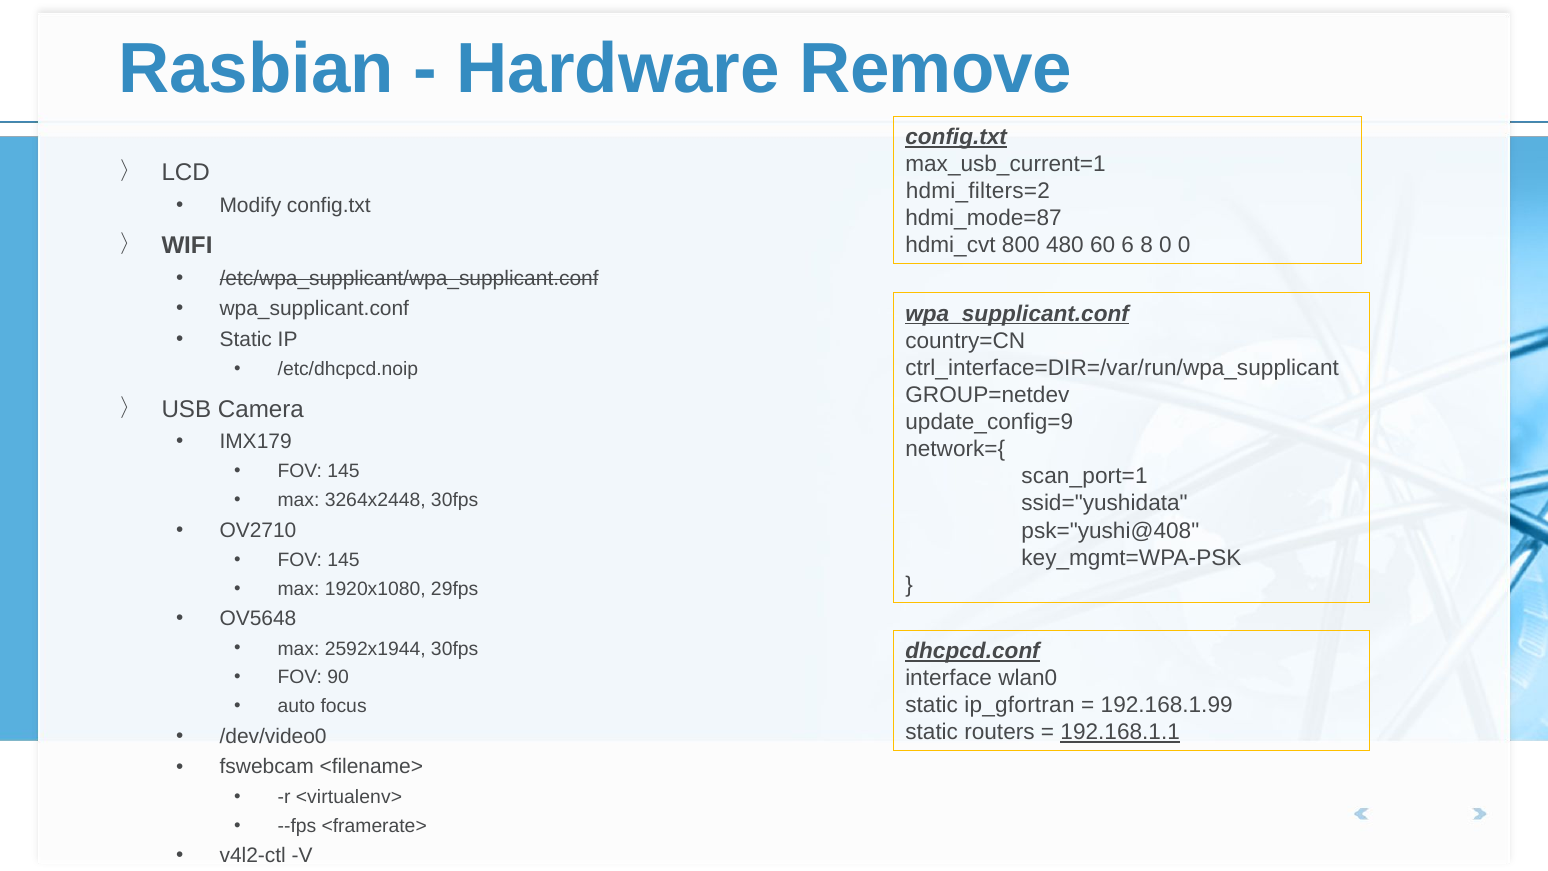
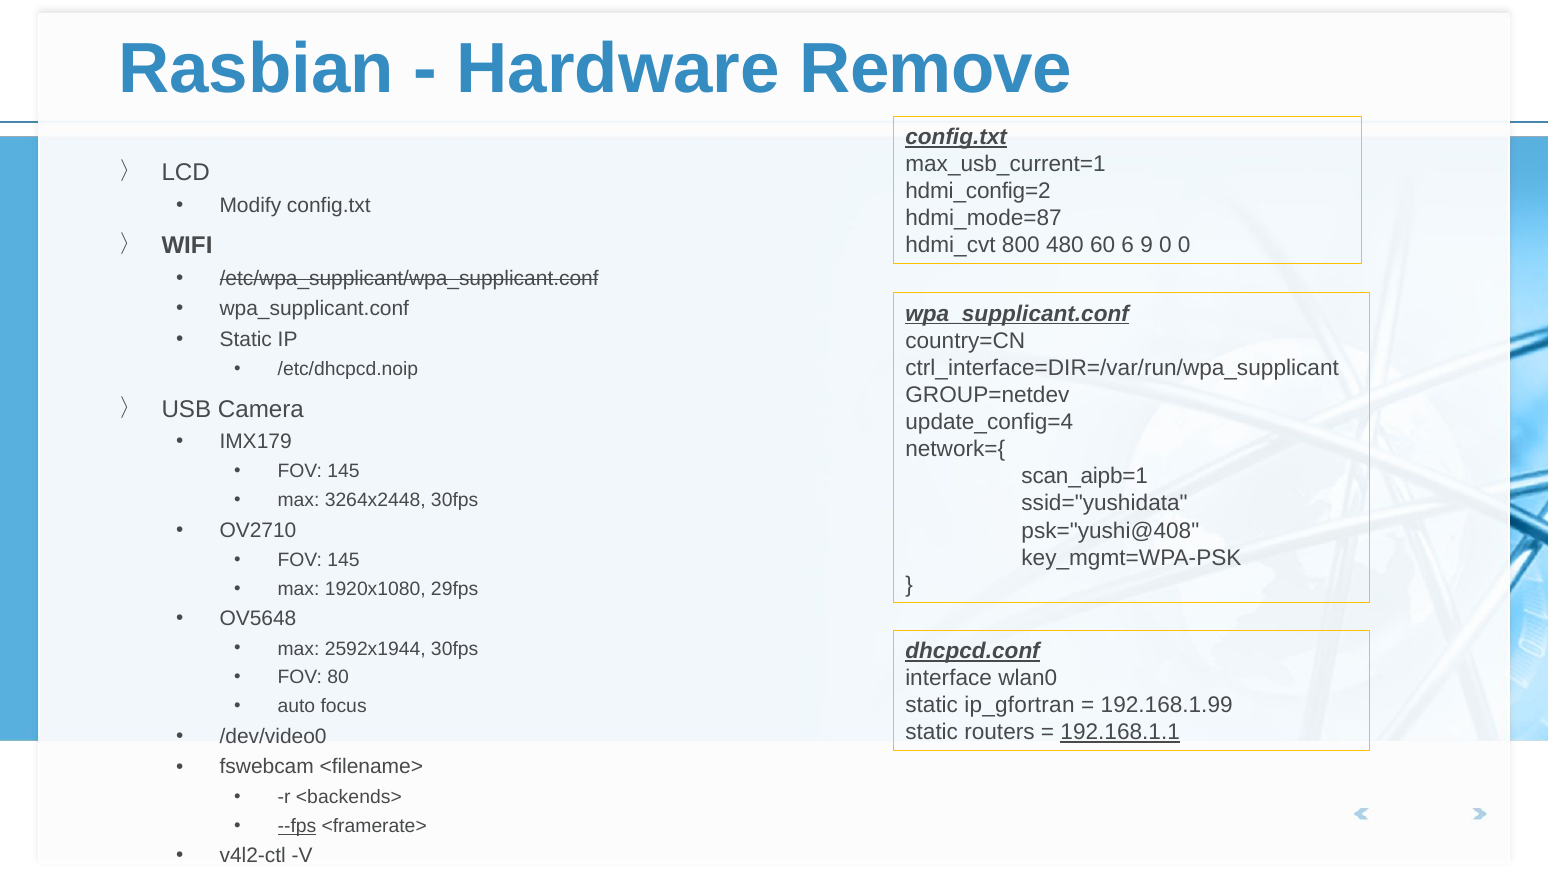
hdmi_filters=2: hdmi_filters=2 -> hdmi_config=2 (978, 191)
8: 8 -> 9 (1147, 245)
update_config=9: update_config=9 -> update_config=4 (989, 422)
scan_port=1: scan_port=1 -> scan_aipb=1 (1085, 476)
90: 90 -> 80 (338, 677)
<virtualenv>: <virtualenv> -> <backends> (349, 797)
--fps underline: none -> present (297, 826)
